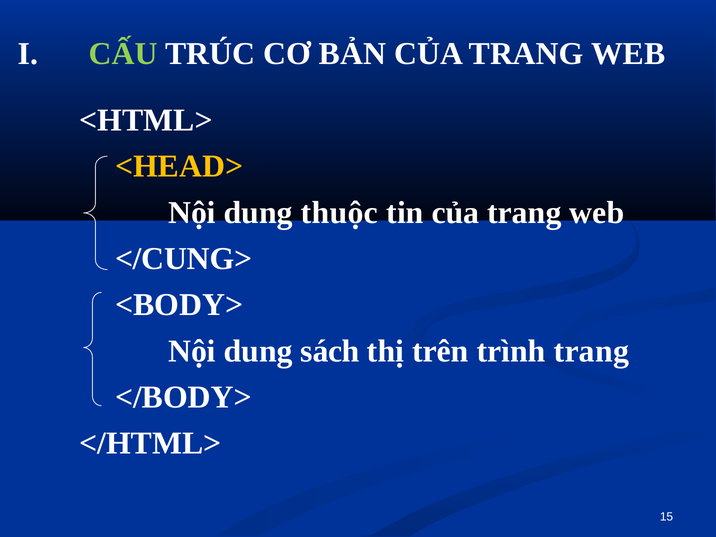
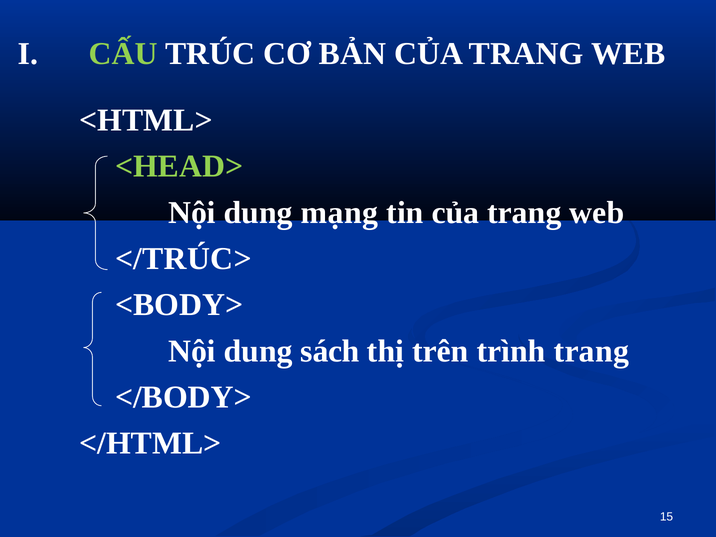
<HEAD> colour: yellow -> light green (179, 166)
thuộc: thuộc -> mạng (339, 213)
</CUNG>: </CUNG> -> </TRÚC> (183, 259)
